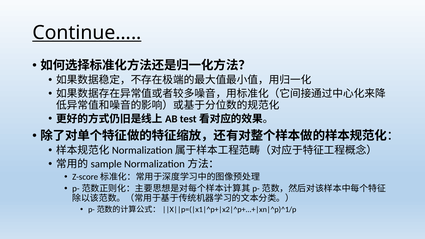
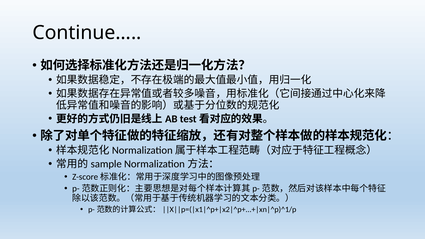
Continue… underline: present -> none (87, 33)
